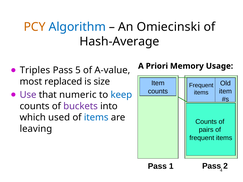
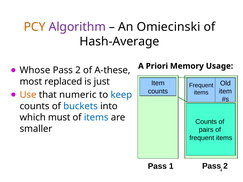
Algorithm colour: blue -> purple (77, 27)
Triples: Triples -> Whose (35, 70)
5: 5 -> 2 (78, 70)
A-value: A-value -> A-these (112, 70)
size: size -> just (102, 82)
Use colour: purple -> orange (28, 95)
buckets colour: purple -> blue (81, 106)
used: used -> must (59, 118)
leaving: leaving -> smaller (36, 129)
